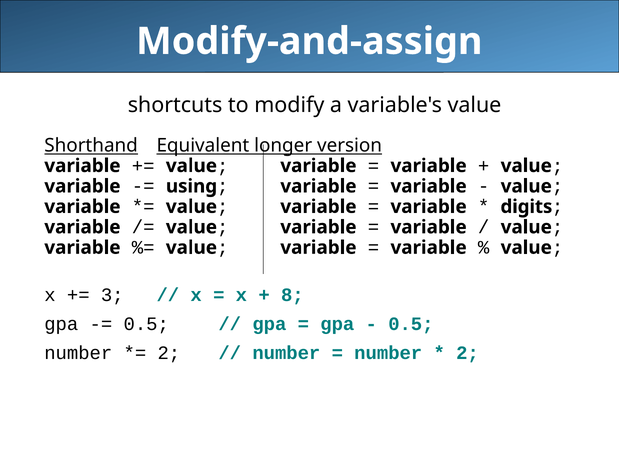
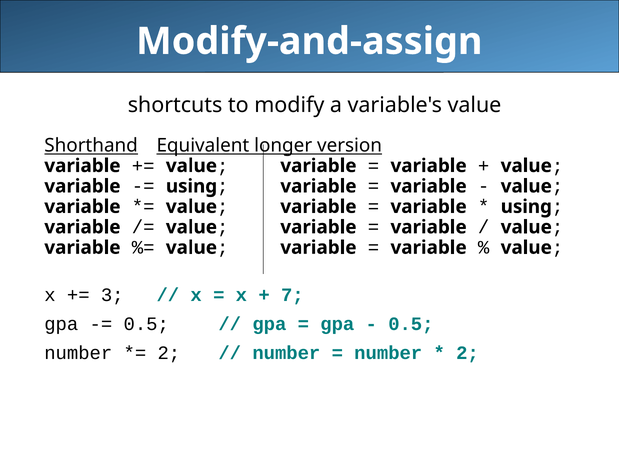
digits: digits -> using (526, 206)
8: 8 -> 7 (292, 295)
